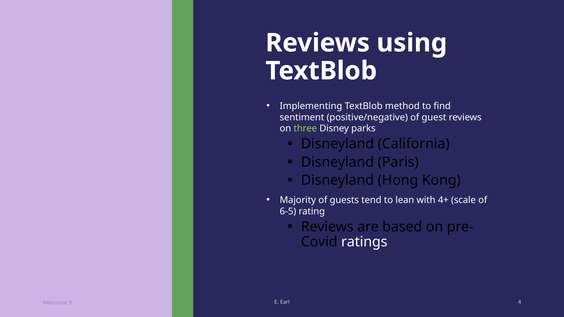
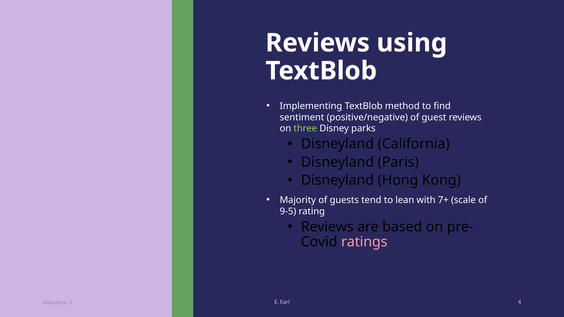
4+: 4+ -> 7+ (443, 200)
6-5: 6-5 -> 9-5 (288, 212)
ratings colour: white -> pink (364, 242)
